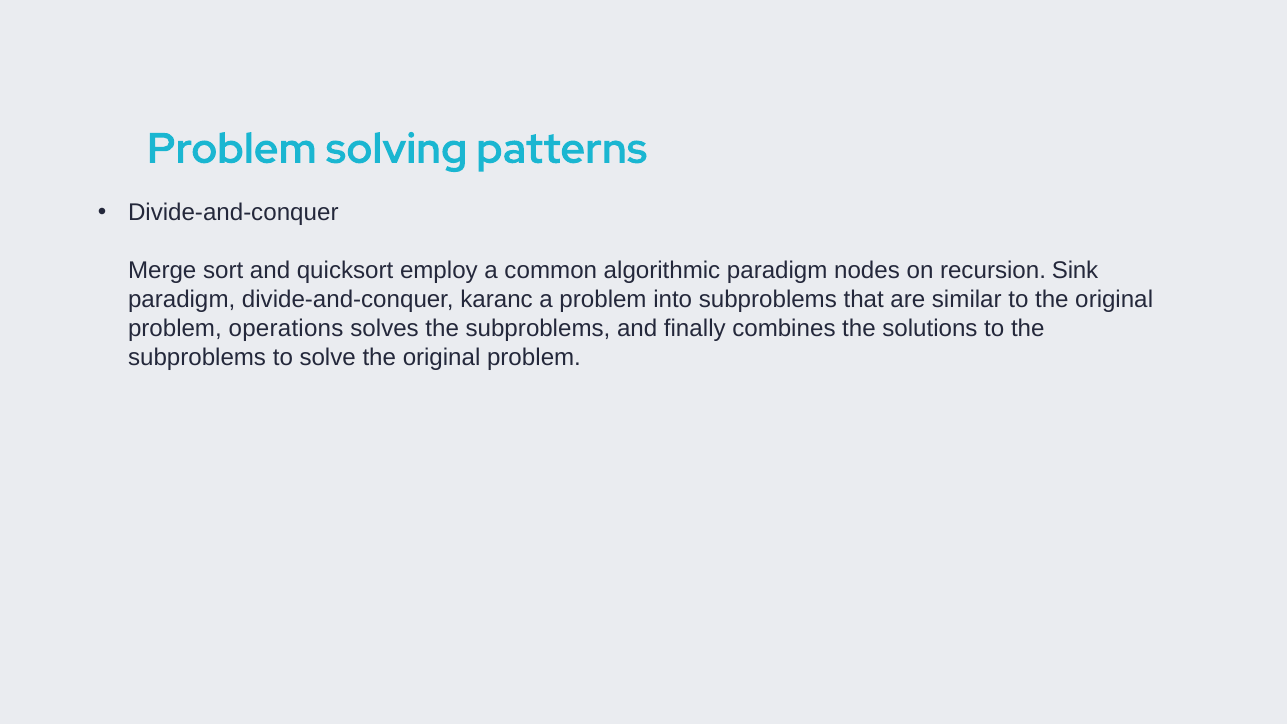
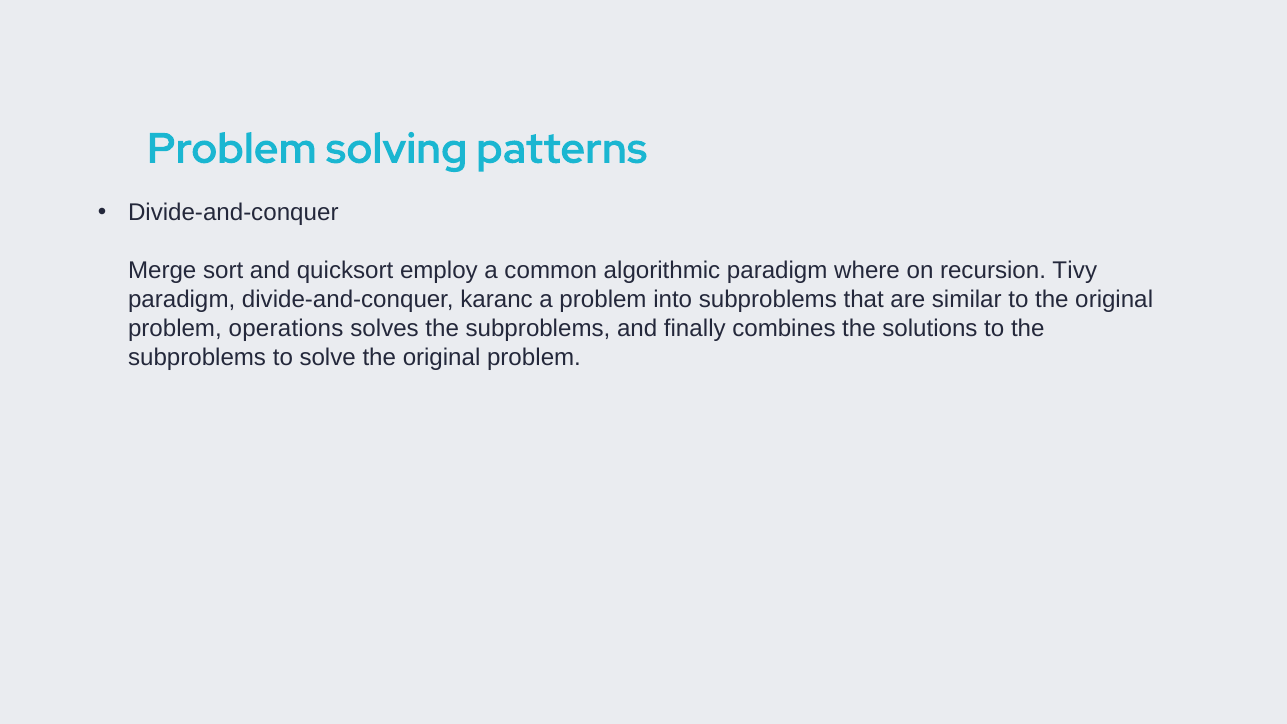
nodes: nodes -> where (867, 270)
Sink: Sink -> Tivy (1075, 270)
